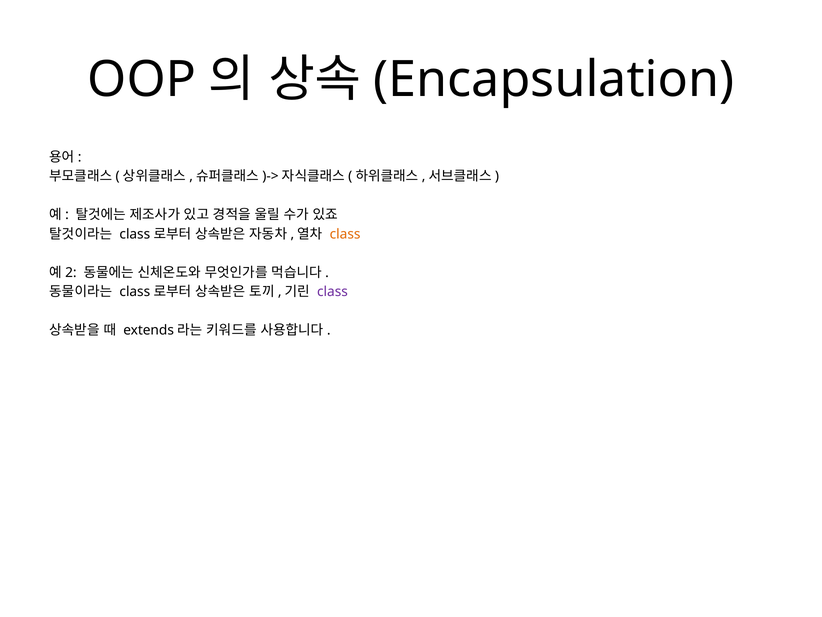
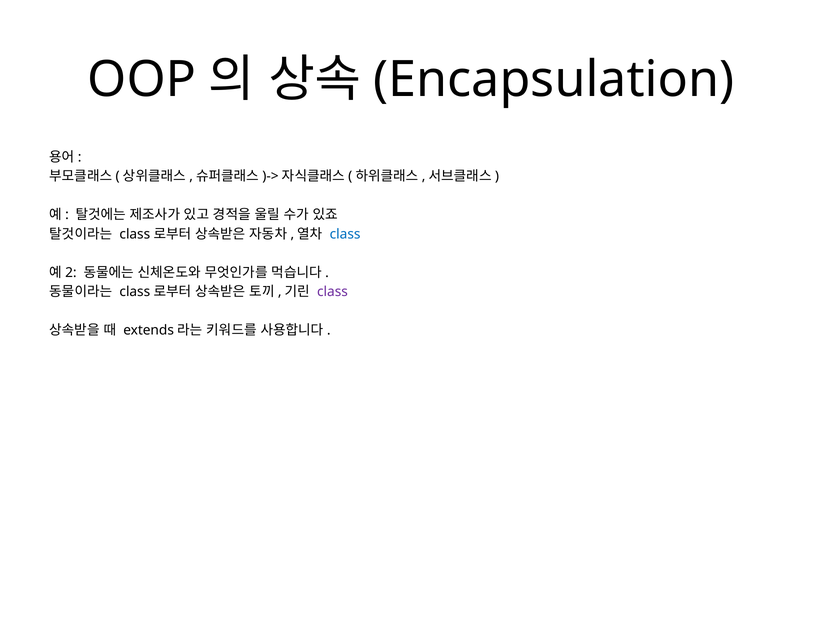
class colour: orange -> blue (345, 234)
